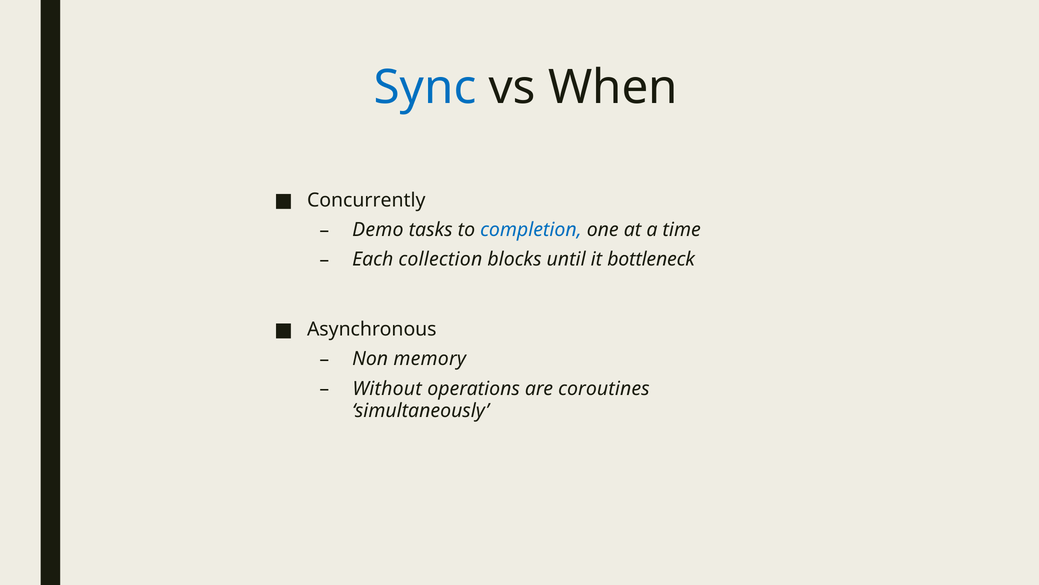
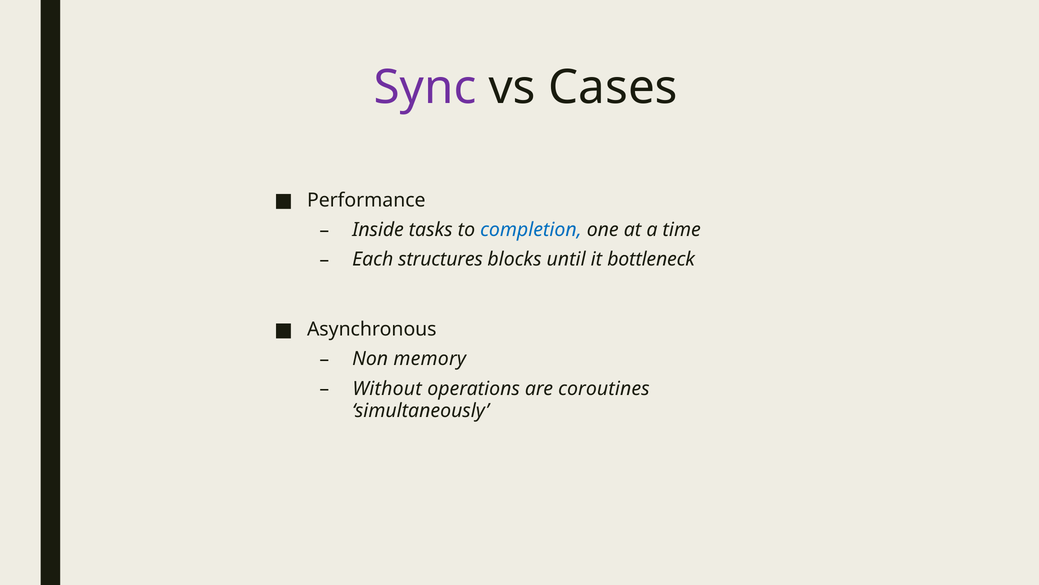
Sync colour: blue -> purple (425, 87)
When: When -> Cases (613, 87)
Concurrently: Concurrently -> Performance (366, 200)
Demo: Demo -> Inside (378, 230)
collection: collection -> structures (441, 259)
